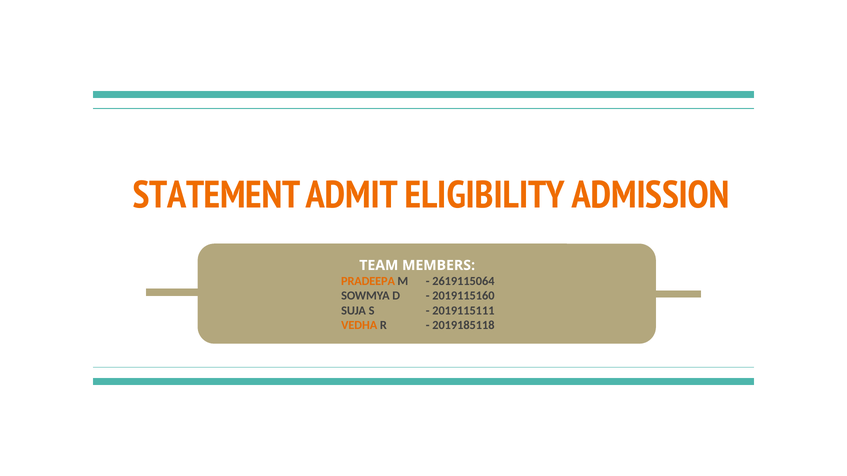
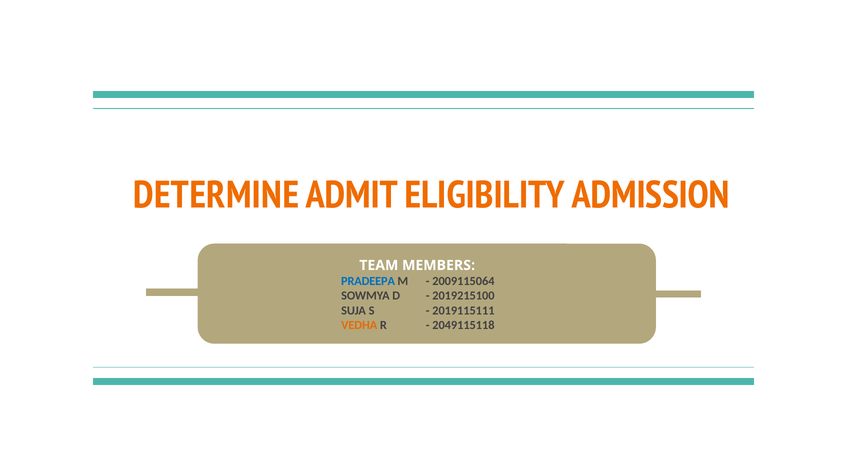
STATEMENT: STATEMENT -> DETERMINE (216, 195)
PRADEEPA colour: orange -> blue (368, 281)
2619115064: 2619115064 -> 2009115064 (463, 281)
2019115160: 2019115160 -> 2019215100 (463, 296)
2019185118: 2019185118 -> 2049115118 (463, 326)
